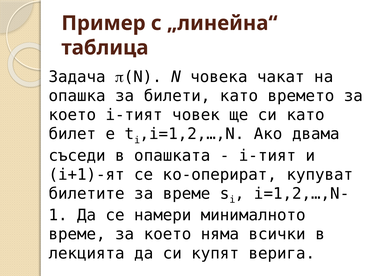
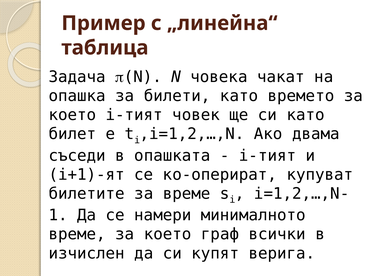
няма: няма -> граф (220, 234)
лекцията: лекцията -> изчислен (87, 253)
